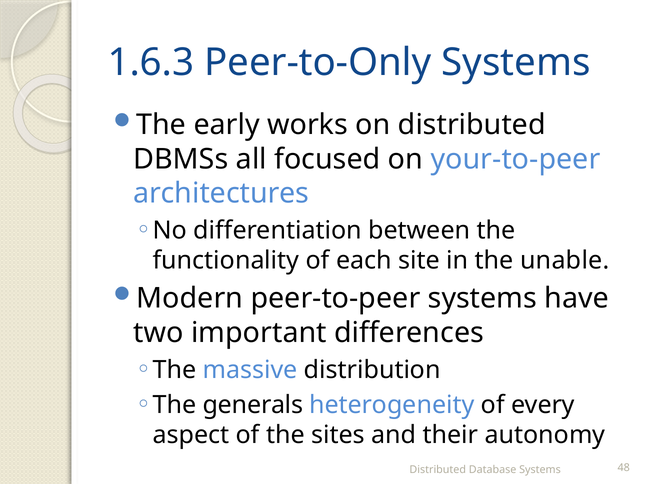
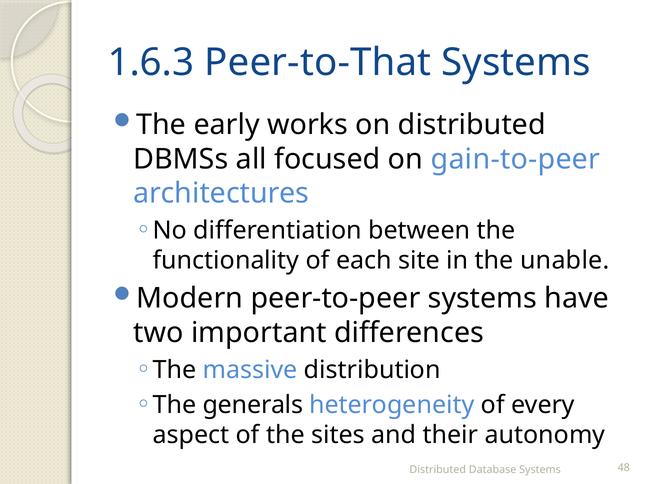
Peer-to-Only: Peer-to-Only -> Peer-to-That (318, 62)
your-to-peer: your-to-peer -> gain-to-peer (515, 159)
